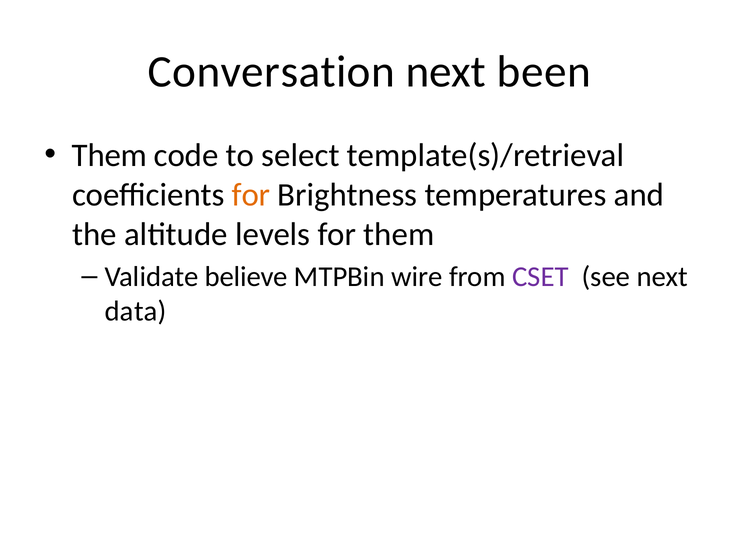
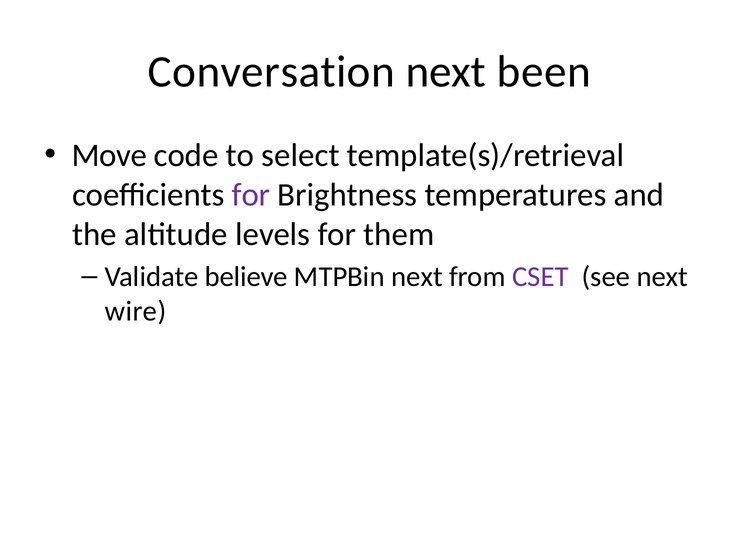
Them: Them -> Move (109, 155)
for colour: orange -> purple (251, 195)
MTPBin wire: wire -> next (417, 277)
data: data -> wire (136, 311)
